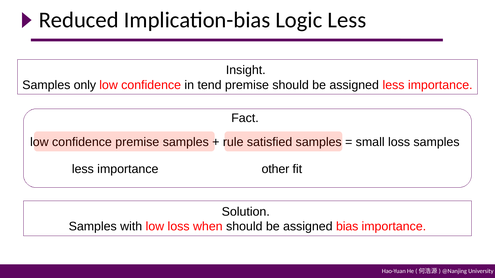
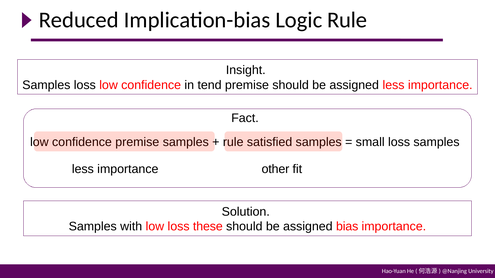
Logic Less: Less -> Rule (347, 20)
Samples only: only -> loss (85, 85)
when: when -> these (208, 227)
